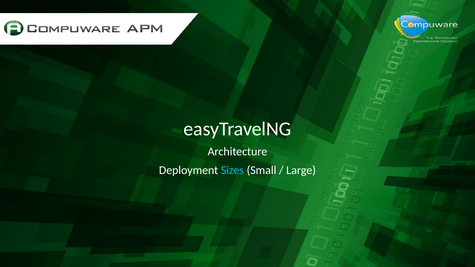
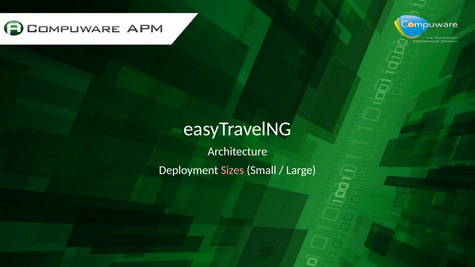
Sizes colour: light blue -> pink (232, 170)
